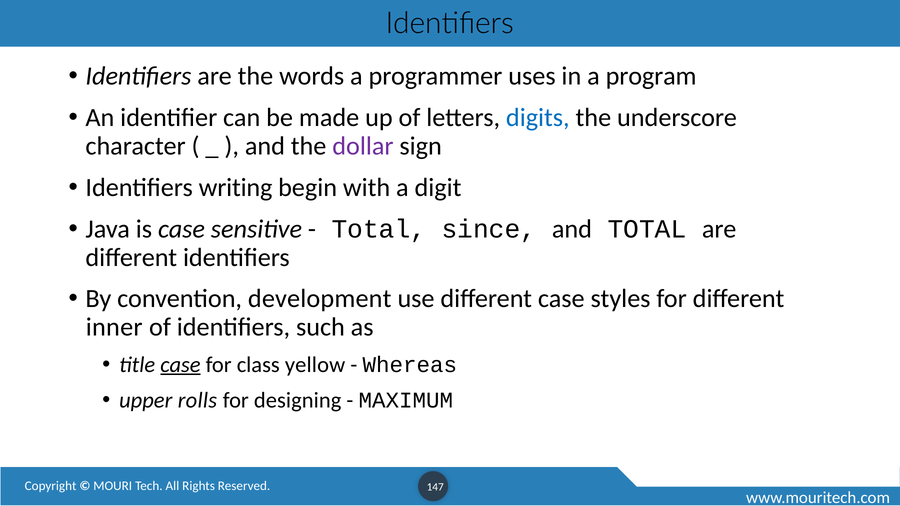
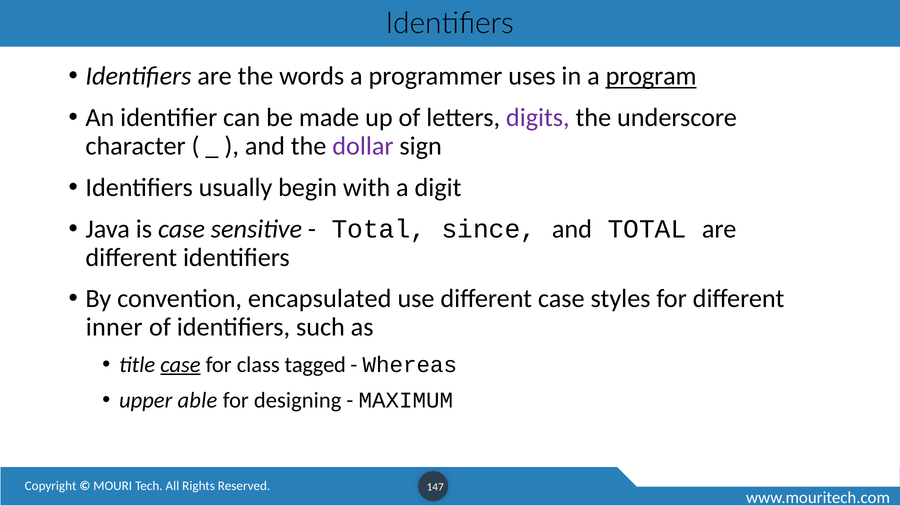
program underline: none -> present (651, 76)
digits colour: blue -> purple (538, 118)
writing: writing -> usually (236, 188)
development: development -> encapsulated (320, 299)
yellow: yellow -> tagged (315, 365)
rolls: rolls -> able (197, 400)
